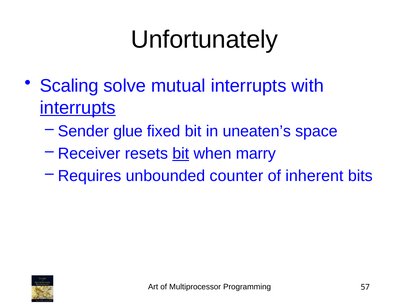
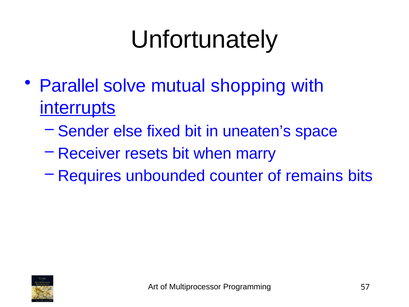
Scaling: Scaling -> Parallel (69, 86)
mutual interrupts: interrupts -> shopping (248, 86)
glue: glue -> else (128, 131)
bit underline: present -> none (181, 153)
inherent: inherent -> remains (314, 176)
